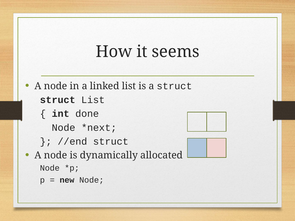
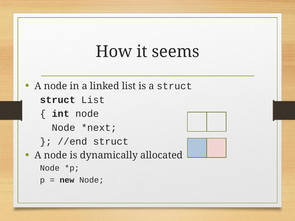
int done: done -> node (87, 114)
